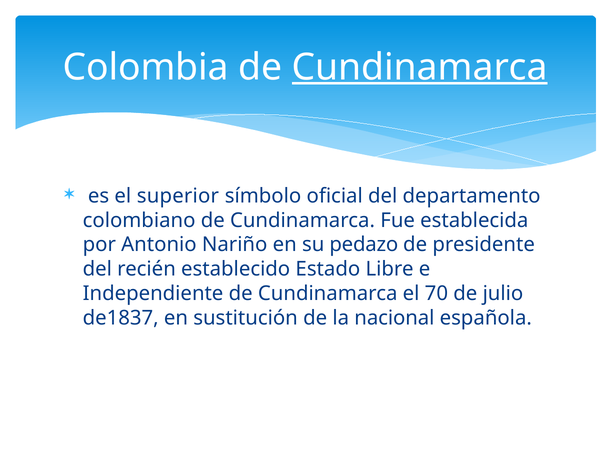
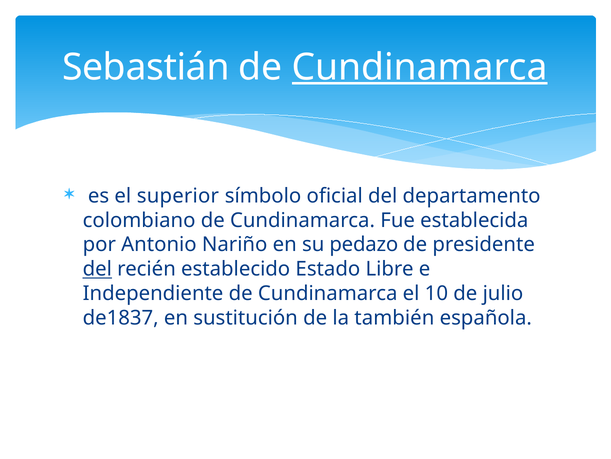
Colombia: Colombia -> Sebastián (146, 67)
del underline: none -> present (97, 269)
70: 70 -> 10 (436, 293)
nacional: nacional -> también (394, 318)
